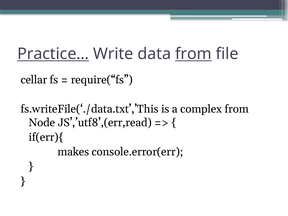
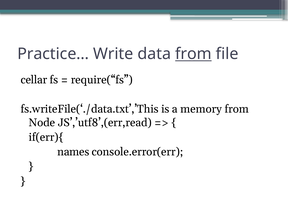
Practice… underline: present -> none (53, 54)
complex: complex -> memory (201, 109)
makes: makes -> names (73, 152)
